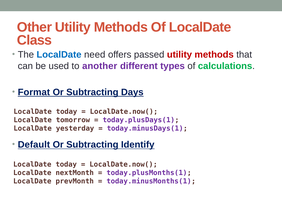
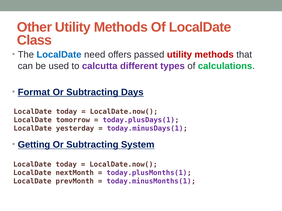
another: another -> calcutta (100, 66)
Default: Default -> Getting (34, 145)
Identify: Identify -> System (138, 145)
